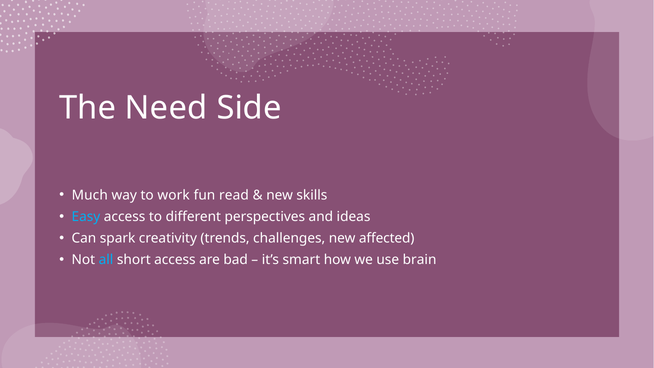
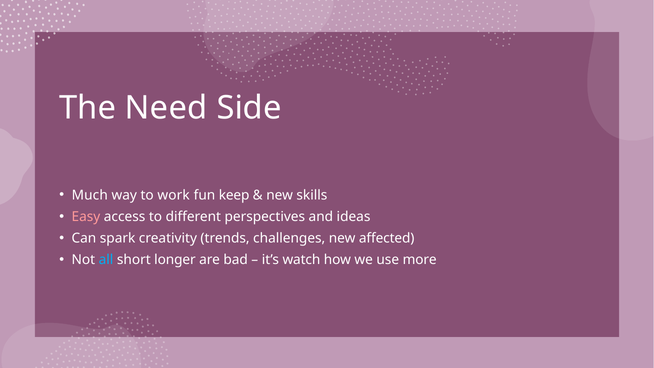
read: read -> keep (234, 195)
Easy colour: light blue -> pink (86, 217)
short access: access -> longer (175, 260)
smart: smart -> watch (301, 260)
brain: brain -> more (420, 260)
